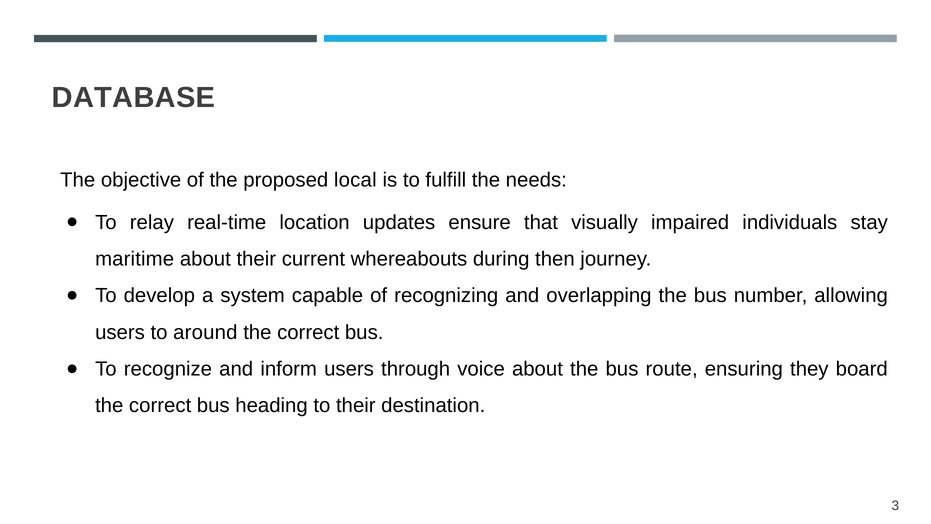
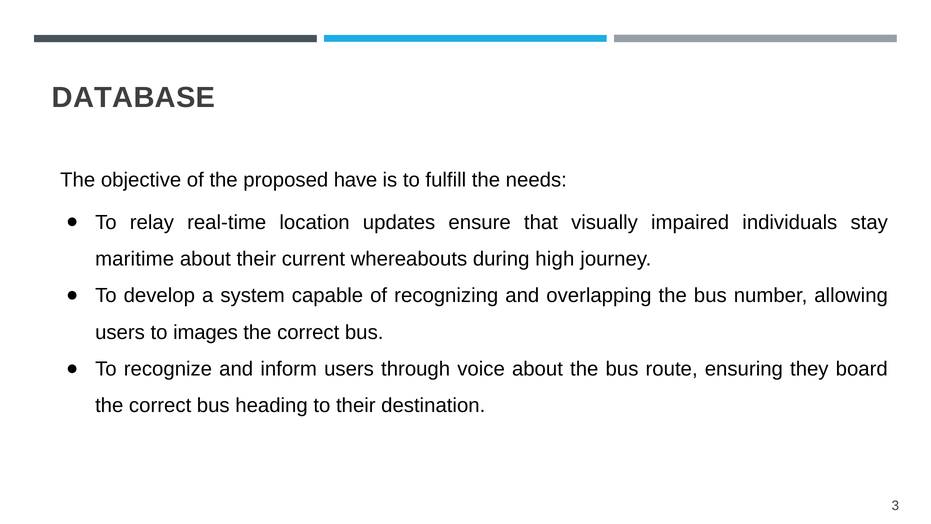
local: local -> have (356, 180)
then: then -> high (555, 259)
around: around -> images (206, 332)
